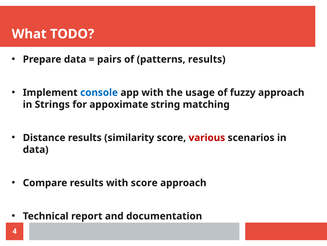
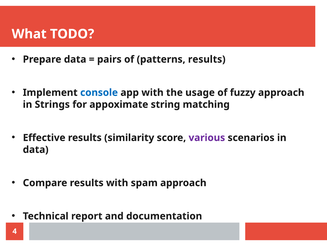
Distance: Distance -> Effective (44, 137)
various colour: red -> purple (207, 137)
with score: score -> spam (144, 182)
